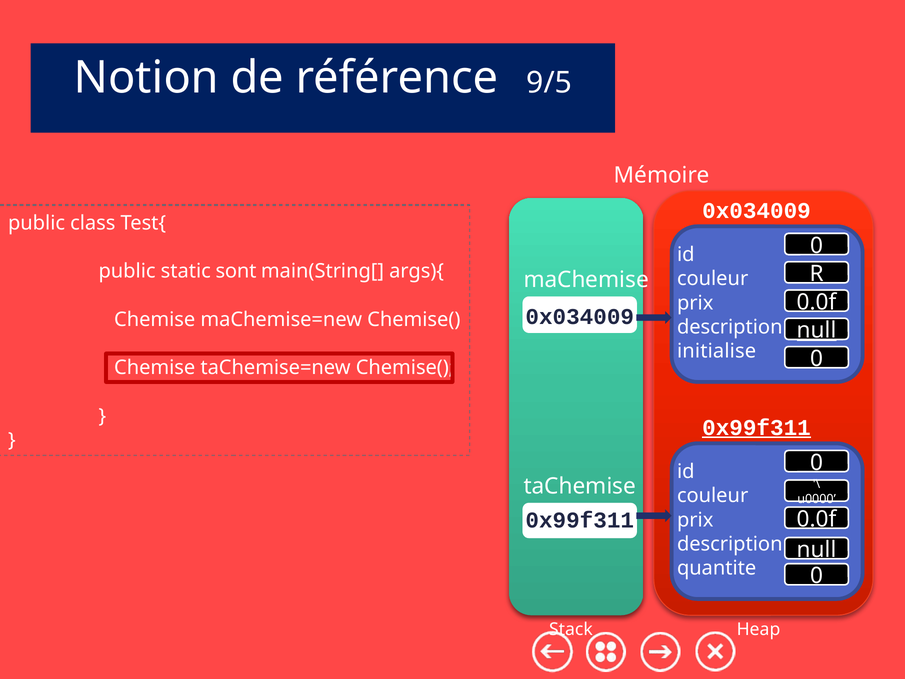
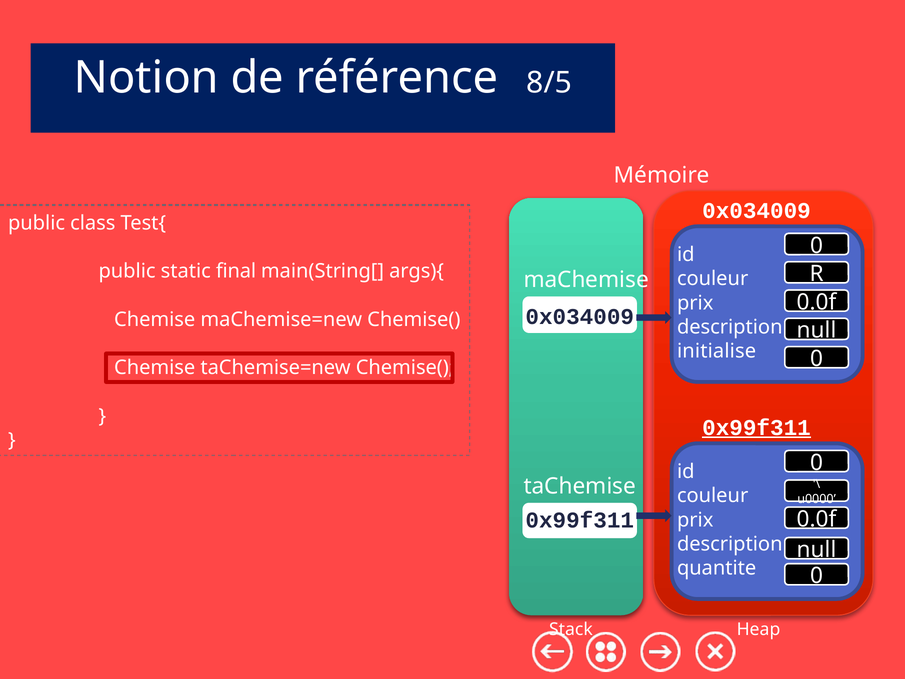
9/5: 9/5 -> 8/5 (549, 83)
sont: sont -> final (236, 271)
null underline: present -> none (817, 330)
